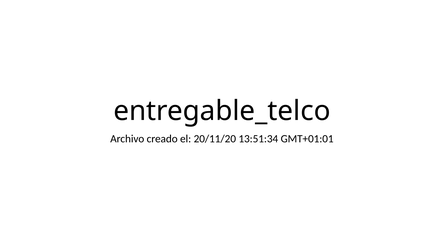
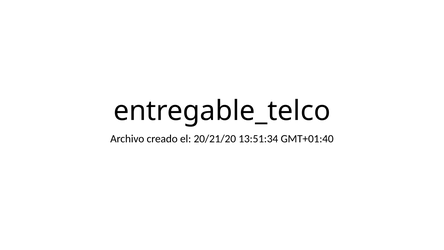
20/11/20: 20/11/20 -> 20/21/20 (215, 139)
GMT+01:01: GMT+01:01 -> GMT+01:40 (307, 139)
